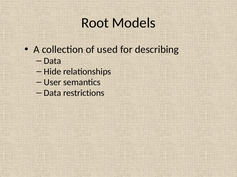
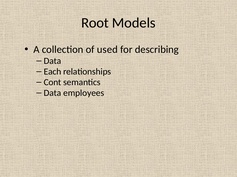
Hide: Hide -> Each (53, 72)
User: User -> Cont (53, 83)
restrictions: restrictions -> employees (84, 93)
